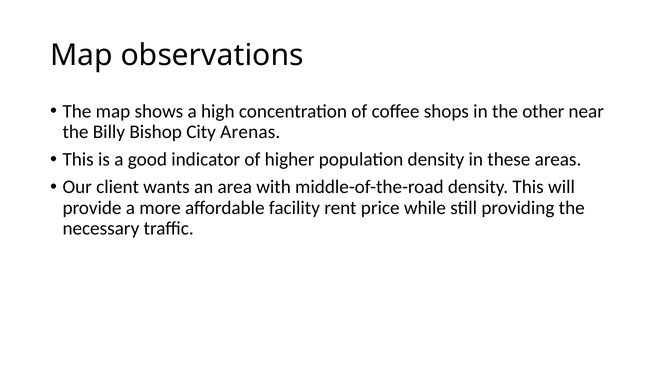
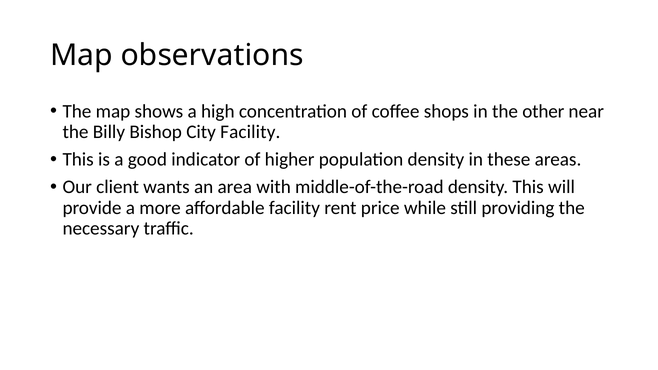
City Arenas: Arenas -> Facility (250, 132)
